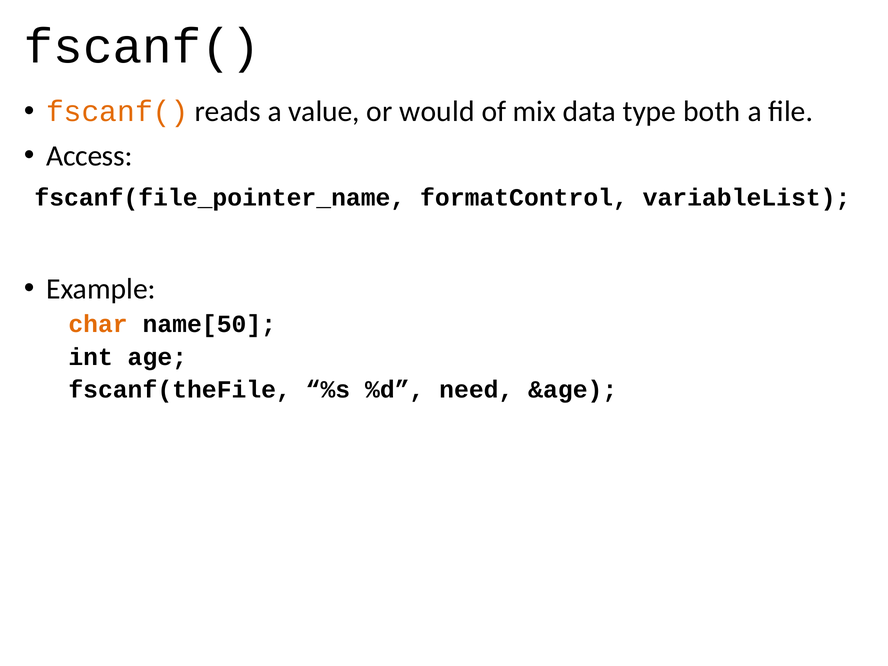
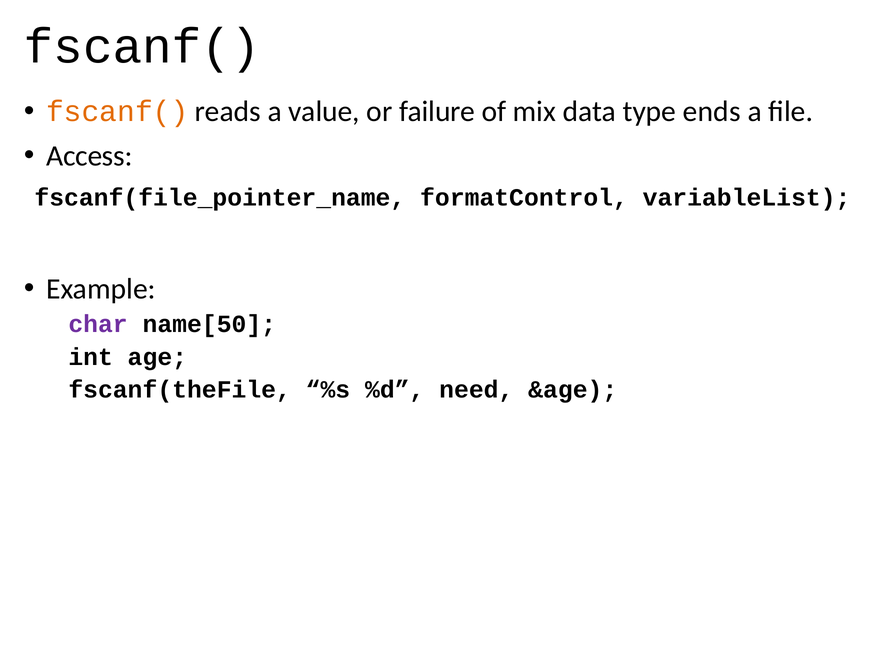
would: would -> failure (437, 112)
both: both -> ends (712, 112)
char colour: orange -> purple (98, 324)
